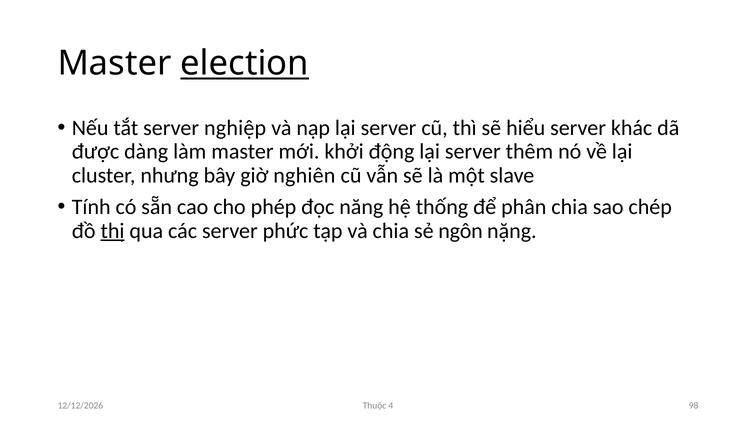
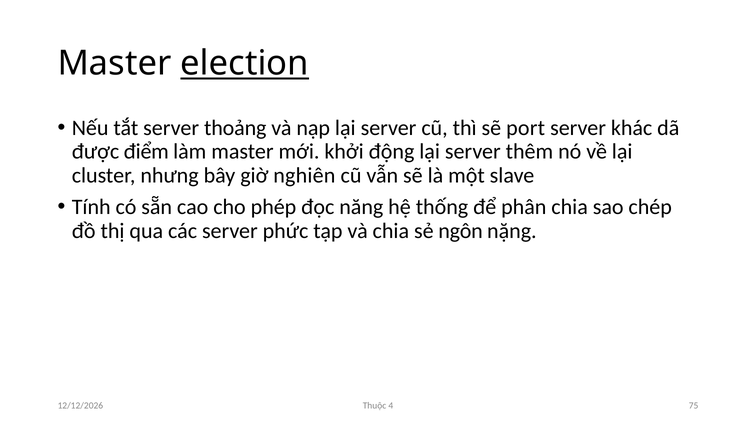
nghiệp: nghiệp -> thoảng (235, 128)
hiểu: hiểu -> port (526, 128)
dàng: dàng -> điểm (146, 152)
thị underline: present -> none (113, 231)
98: 98 -> 75 (694, 406)
